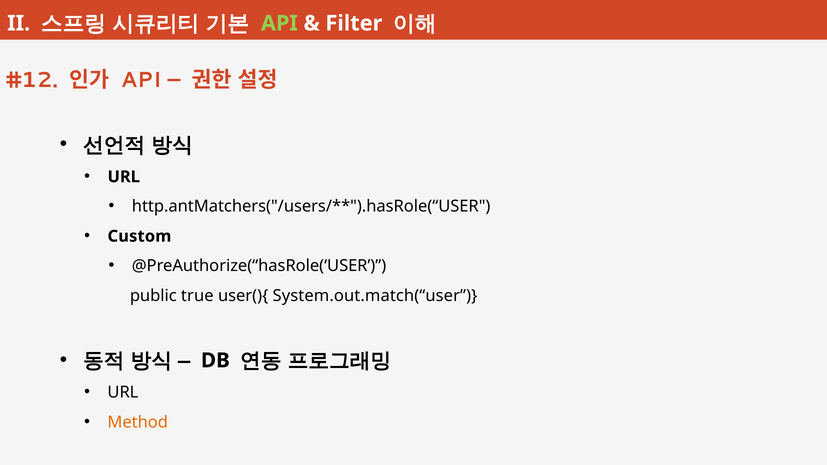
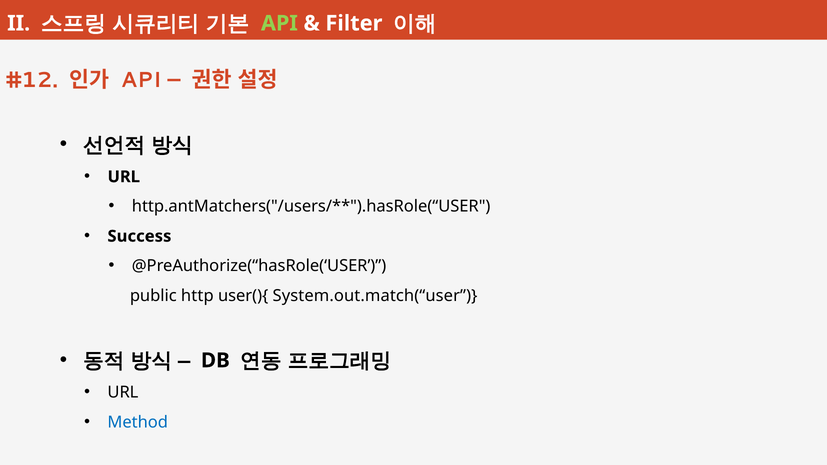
Custom: Custom -> Success (139, 236)
true: true -> http (197, 296)
Method colour: orange -> blue (138, 422)
